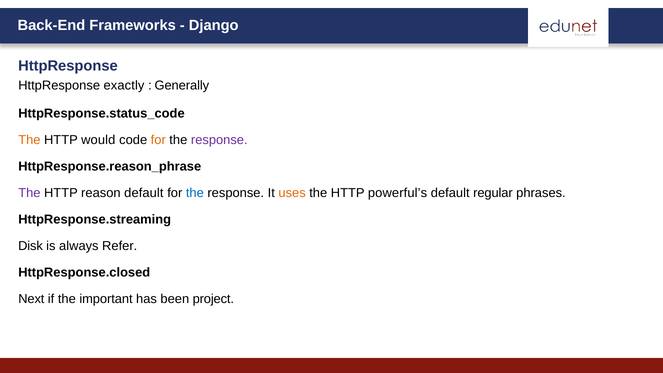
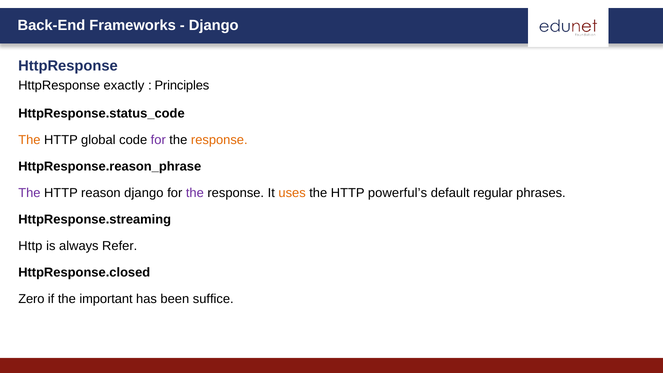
Generally: Generally -> Principles (182, 86)
would: would -> global (98, 140)
for colour: orange -> purple (158, 140)
response colour: purple -> orange (219, 140)
reason default: default -> django (144, 193)
the colour: blue -> purple (195, 193)
Disk: Disk -> Http (30, 246)
Next: Next -> Zero (31, 299)
project: project -> suffice (213, 299)
